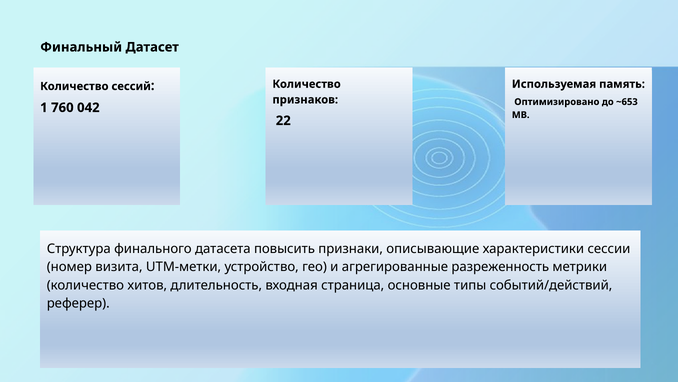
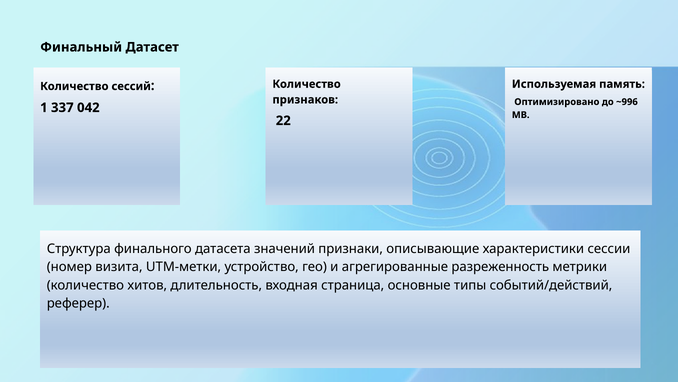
~653: ~653 -> ~996 (627, 102)
760: 760 -> 337 (62, 108)
повысить: повысить -> значений (284, 248)
